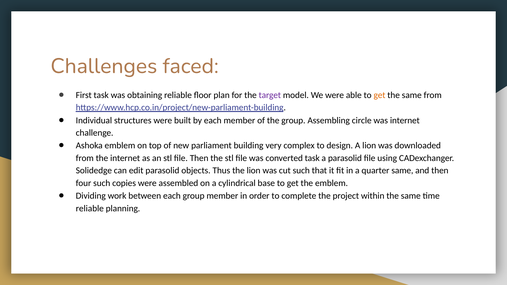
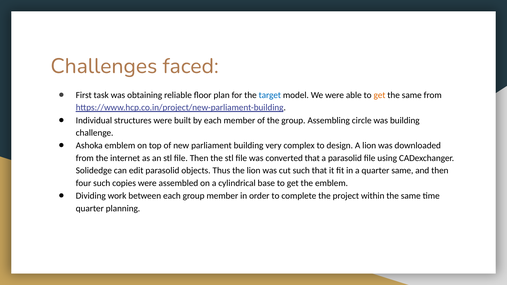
target colour: purple -> blue (270, 95)
was internet: internet -> building (405, 120)
converted task: task -> that (312, 158)
reliable: reliable -> quarter (90, 208)
